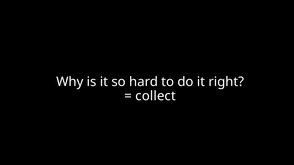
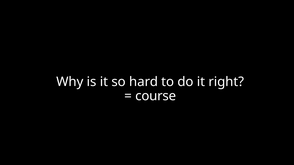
collect: collect -> course (156, 96)
